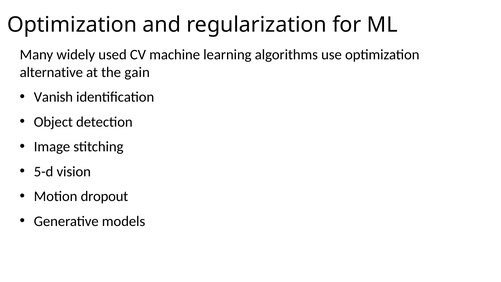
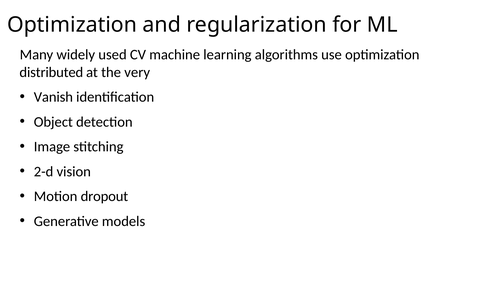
alternative: alternative -> distributed (51, 72)
gain: gain -> very (137, 72)
5-d: 5-d -> 2-d (44, 171)
